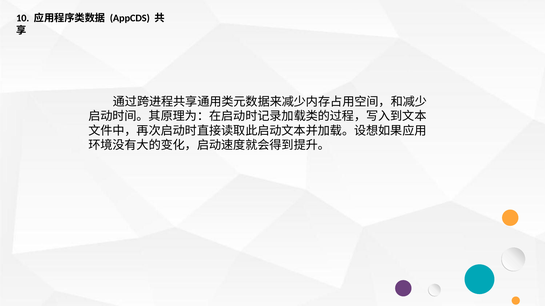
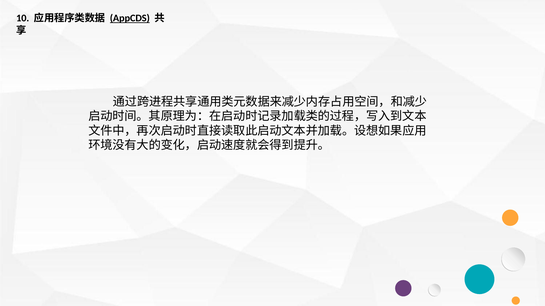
AppCDS underline: none -> present (130, 18)
